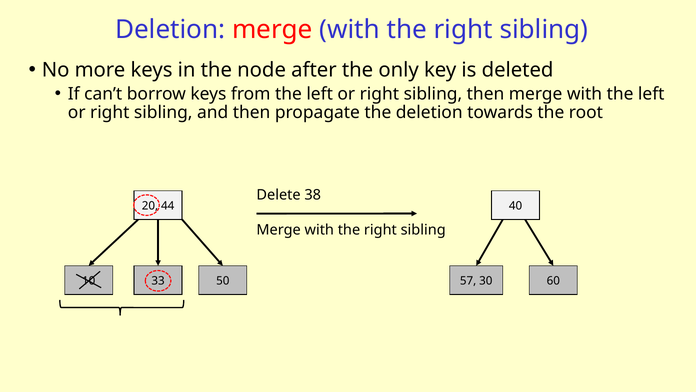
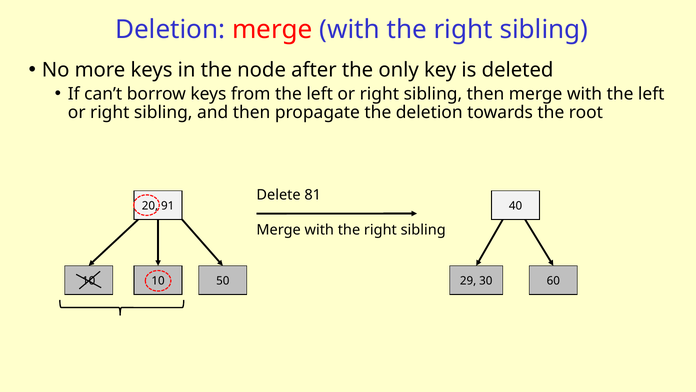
38: 38 -> 81 (313, 195)
44: 44 -> 91 (168, 206)
10 33: 33 -> 10 (158, 281)
57: 57 -> 29 (468, 281)
